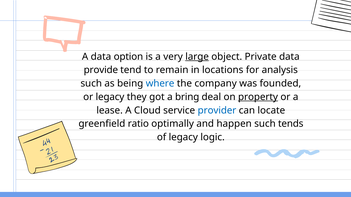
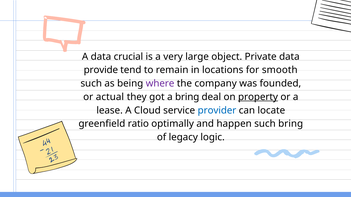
option: option -> crucial (128, 57)
large underline: present -> none (197, 57)
analysis: analysis -> smooth (280, 70)
where colour: blue -> purple (160, 84)
or legacy: legacy -> actual (110, 97)
such tends: tends -> bring (291, 124)
